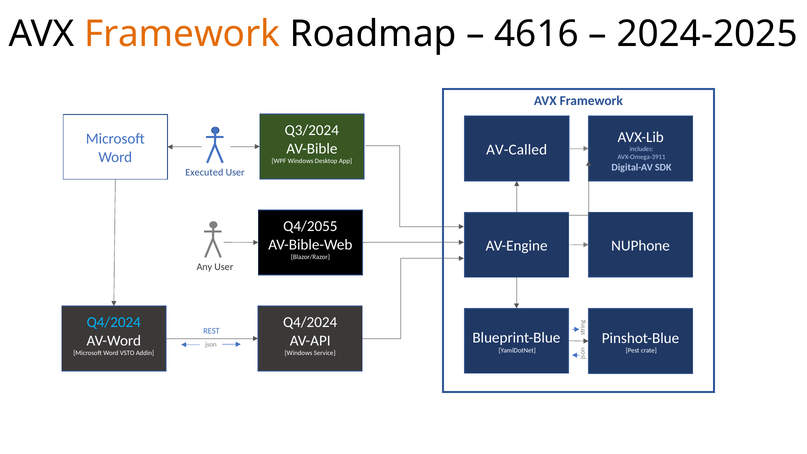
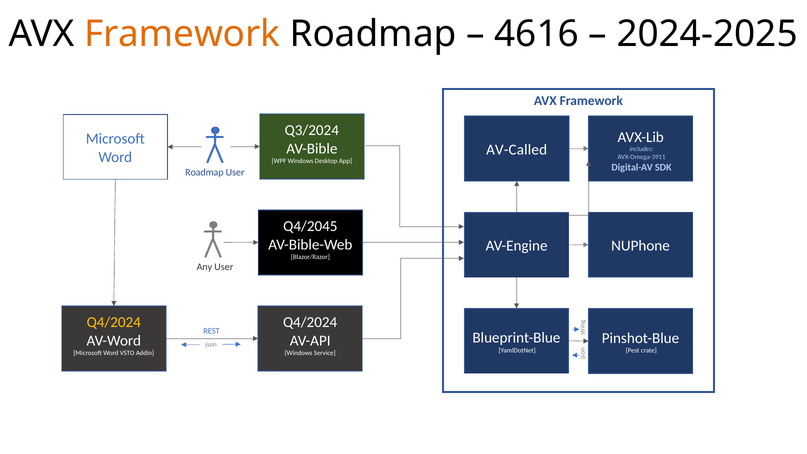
Executed: Executed -> Roadmap (204, 172)
Q4/2055: Q4/2055 -> Q4/2045 (310, 226)
Q4/2024 colour: light blue -> yellow (114, 322)
